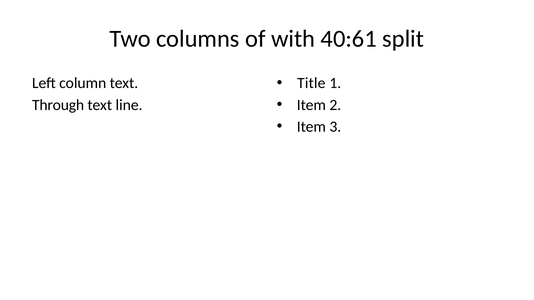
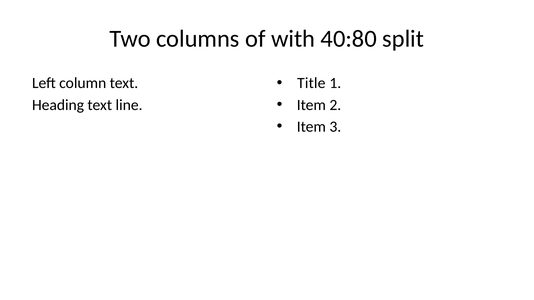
40:61: 40:61 -> 40:80 (349, 39)
Through: Through -> Heading (58, 105)
